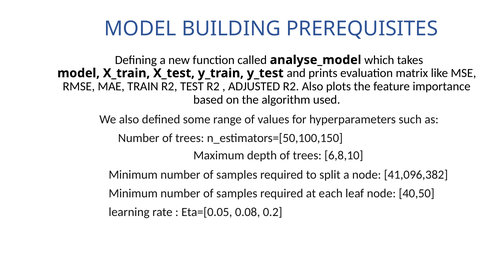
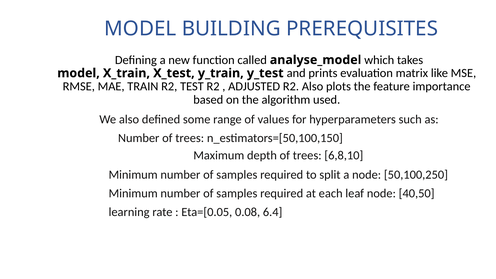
41,096,382: 41,096,382 -> 50,100,250 (416, 175)
0.2: 0.2 -> 6.4 (273, 212)
